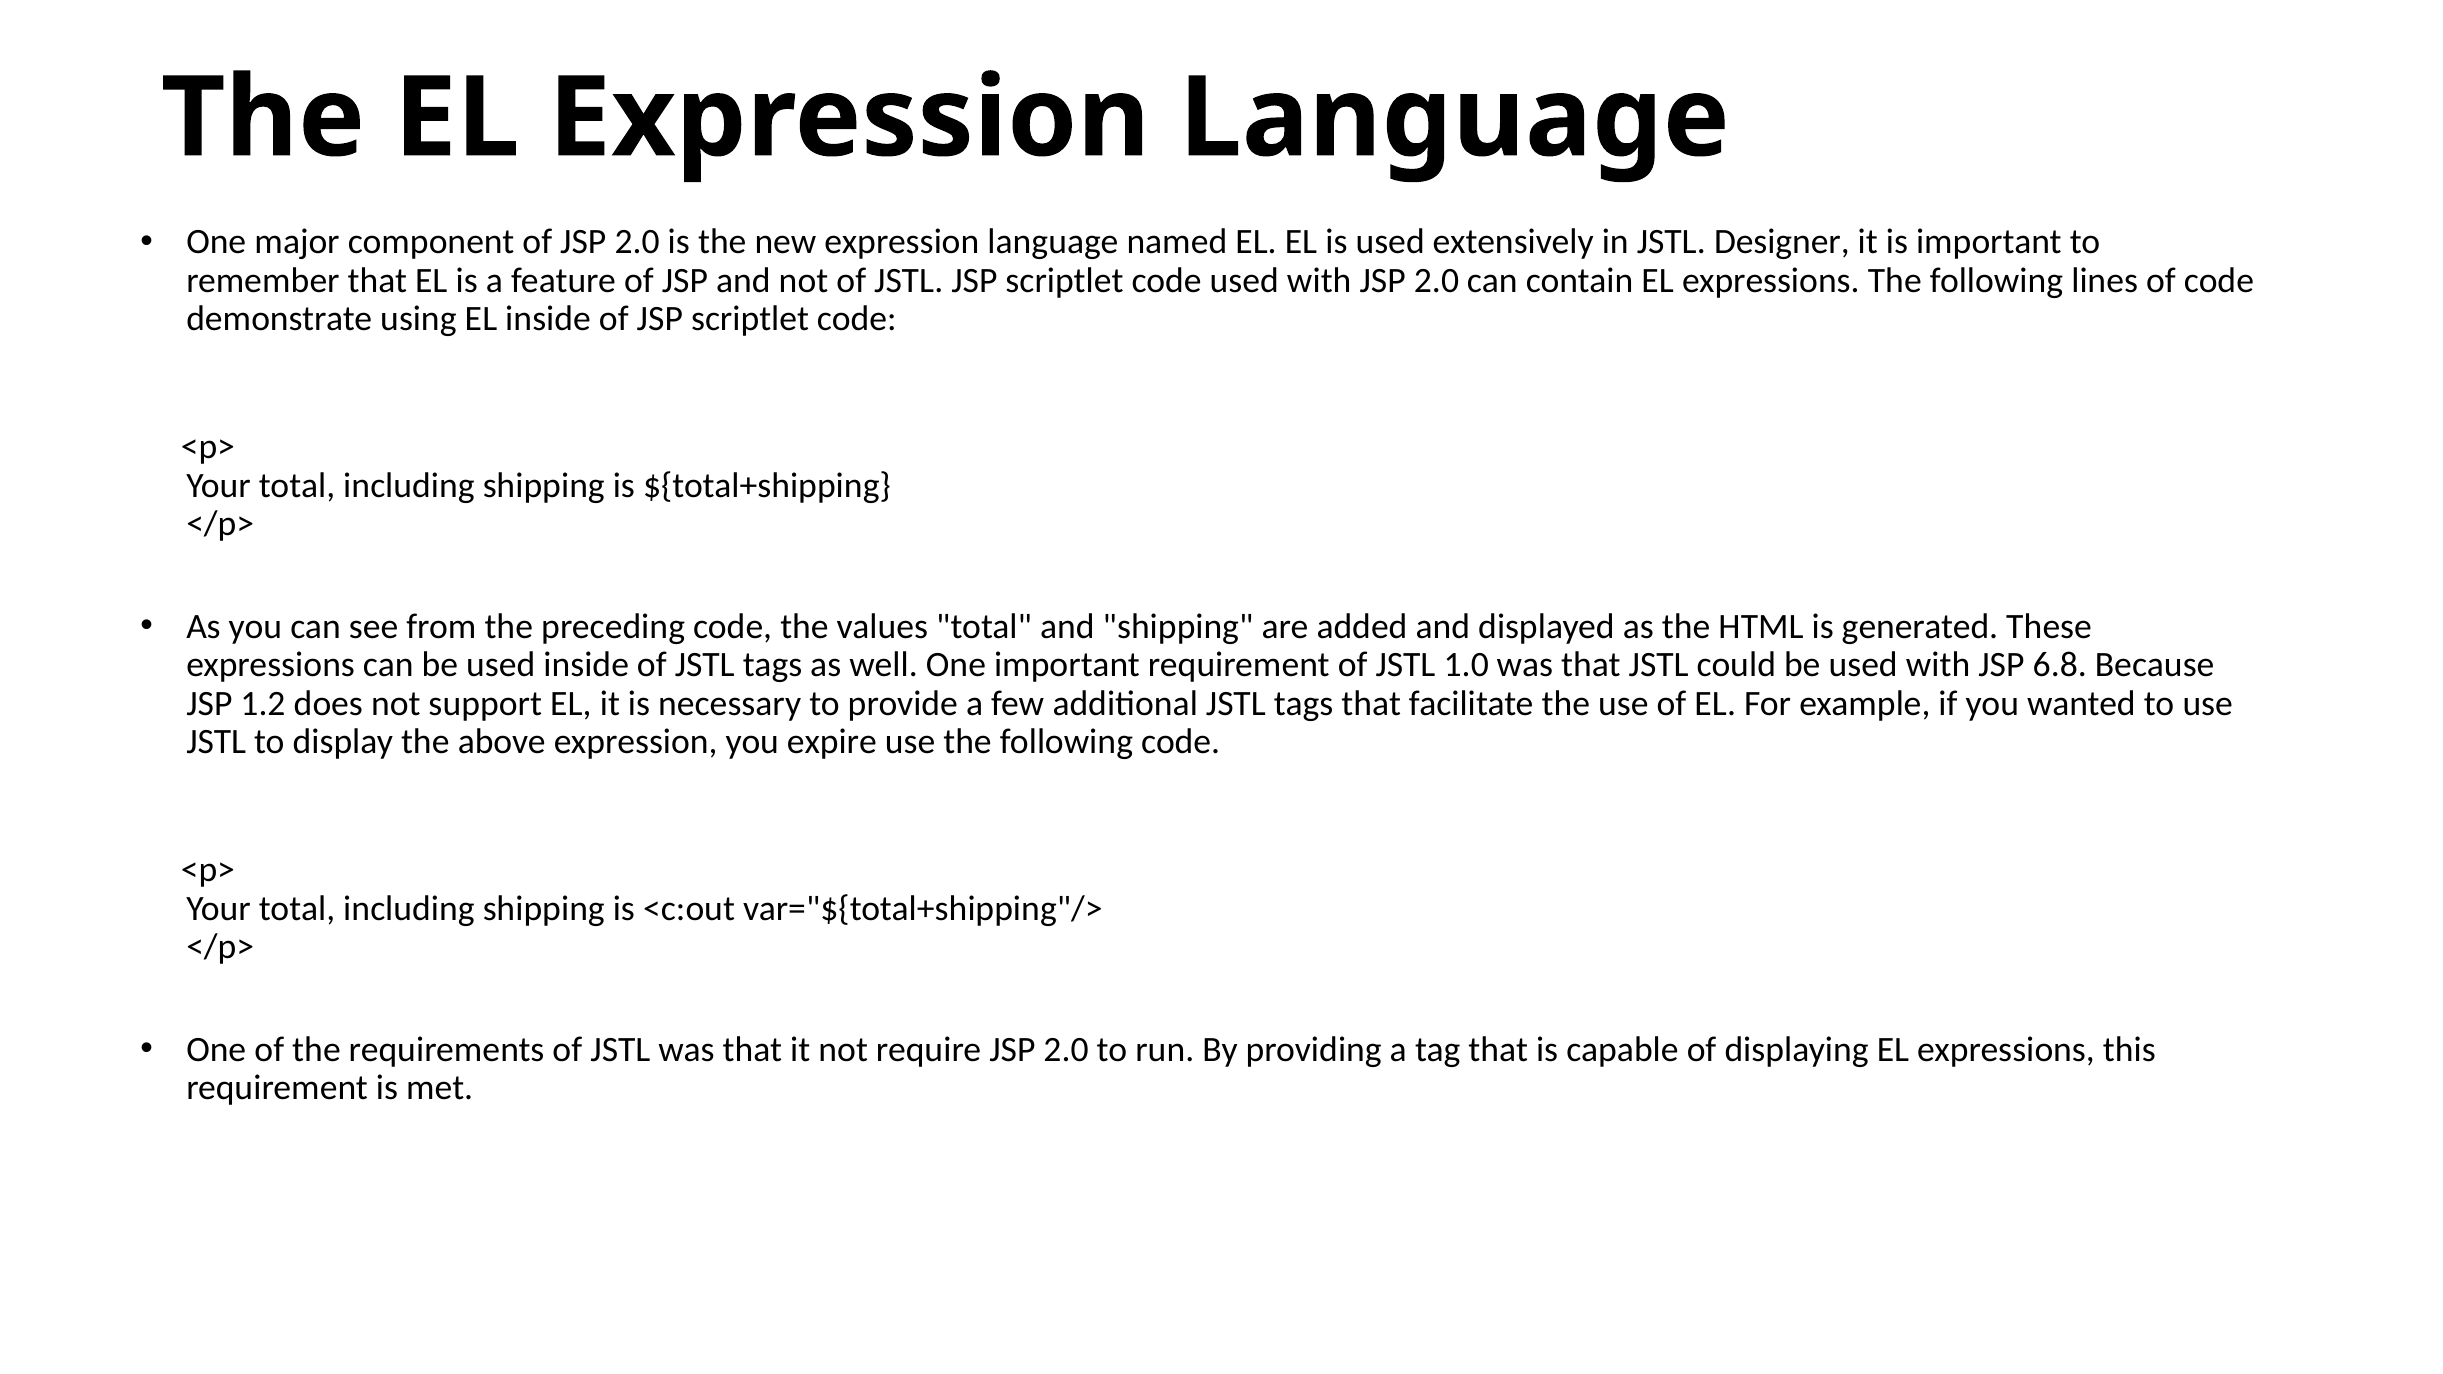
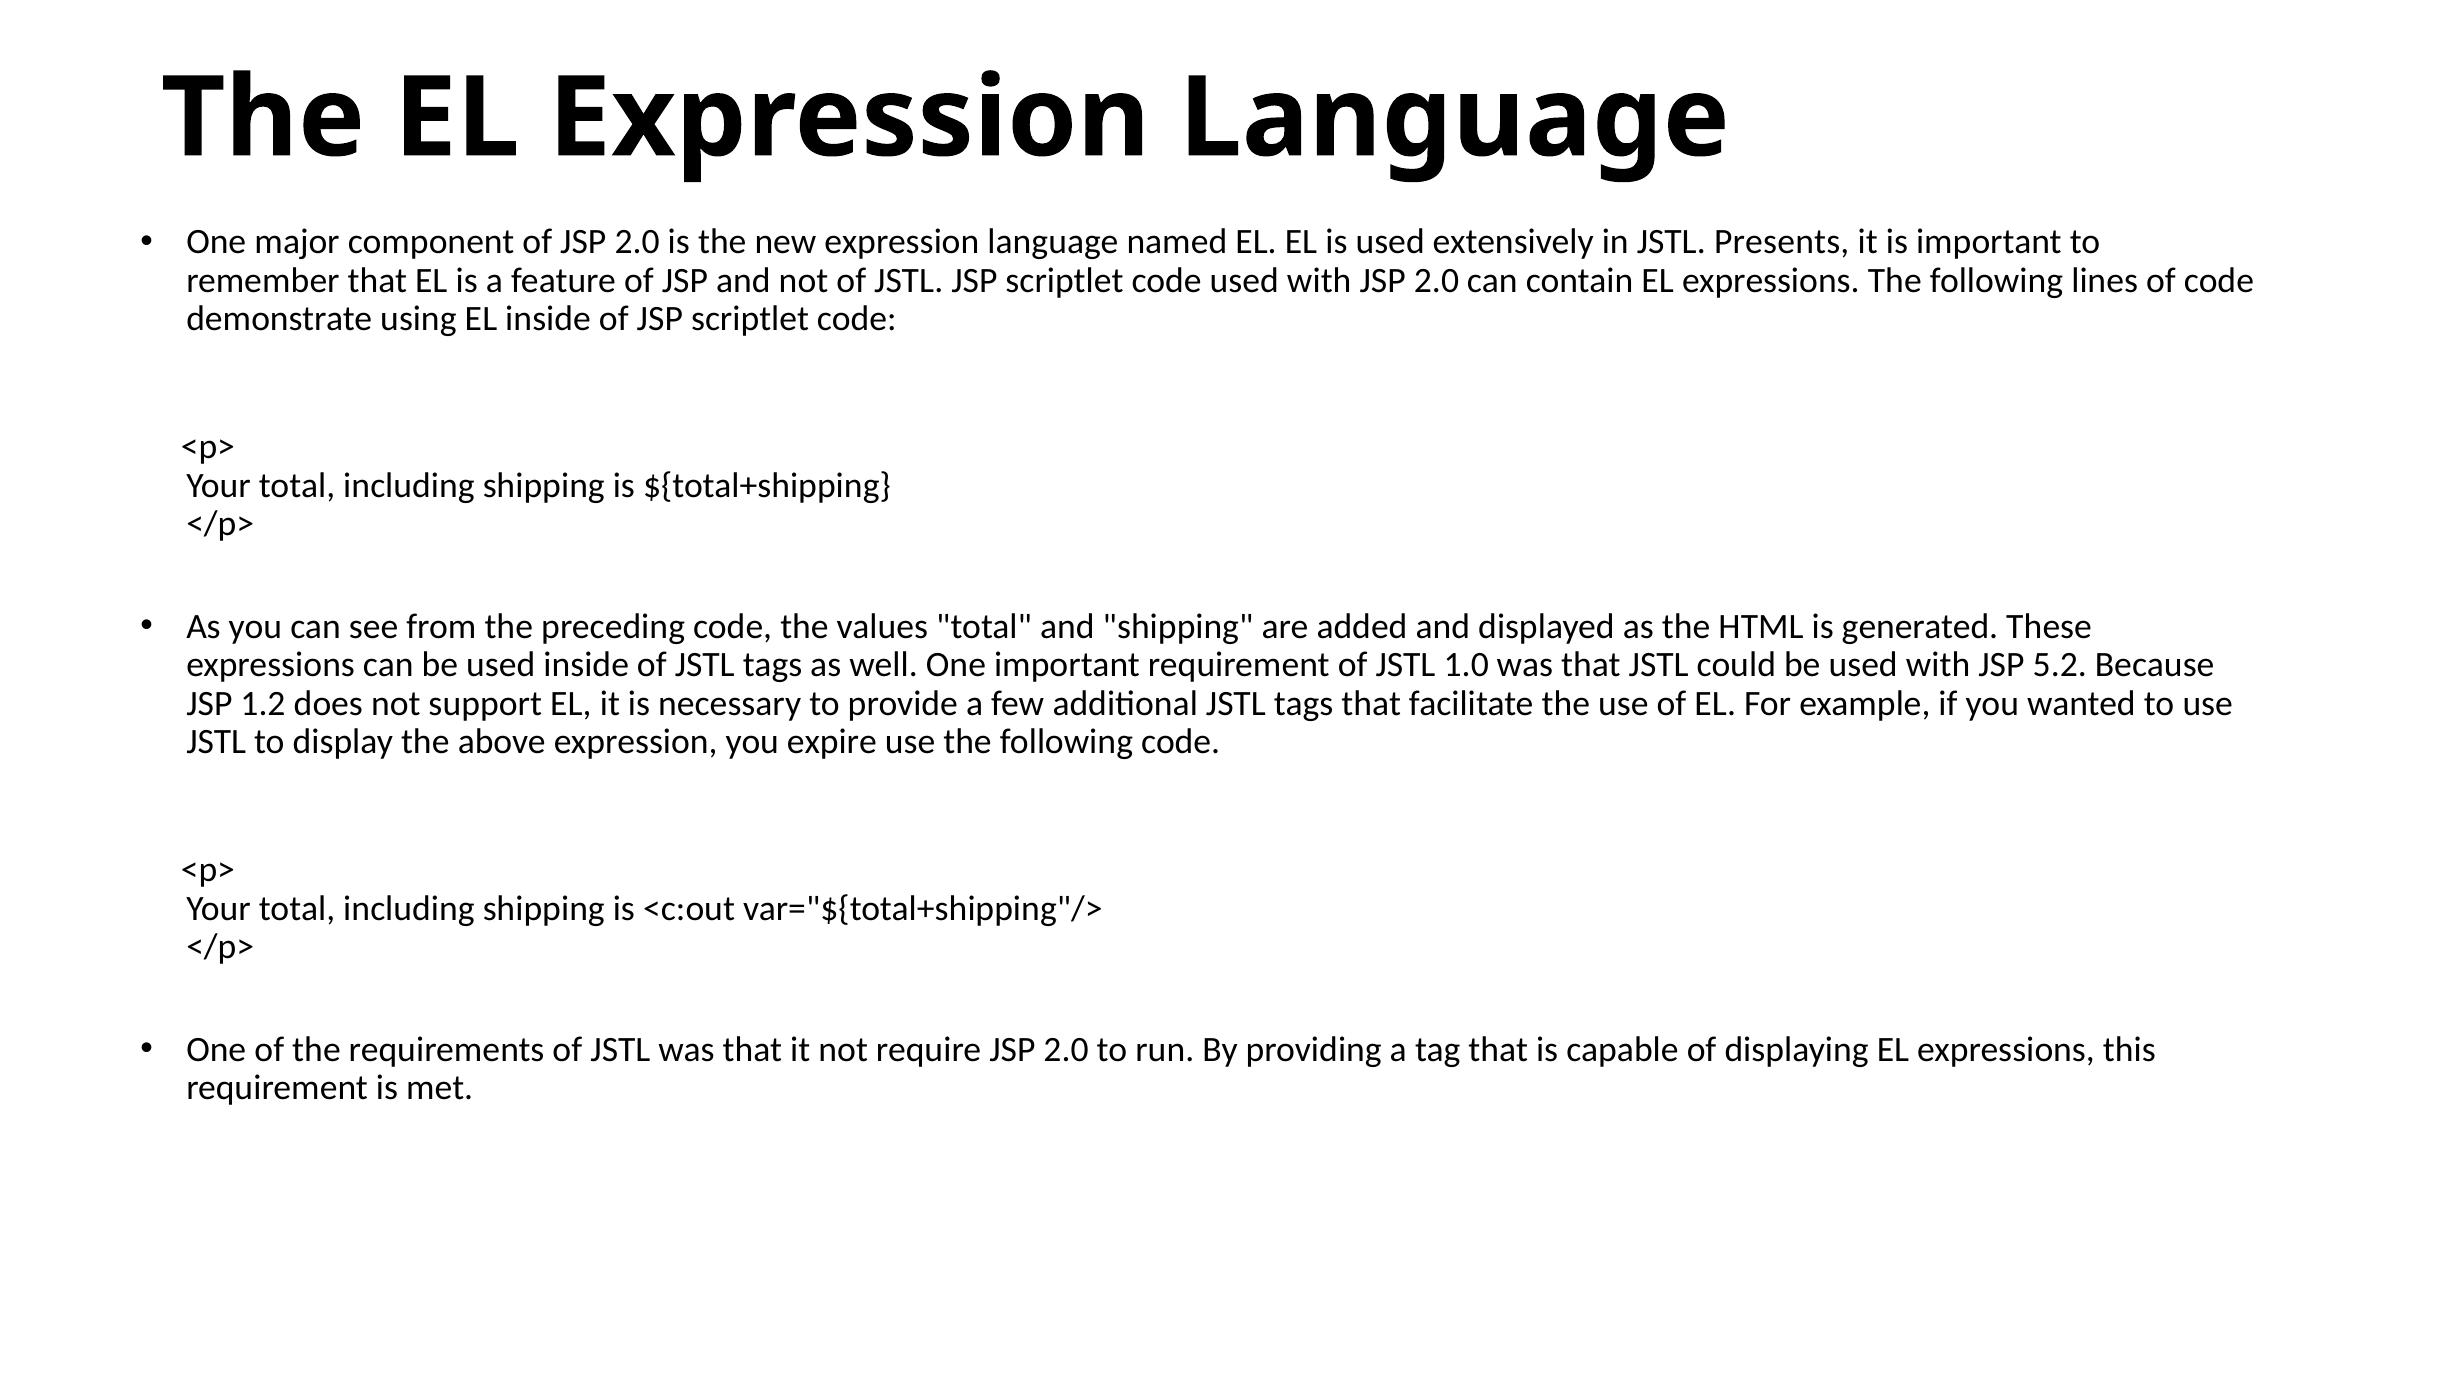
Designer: Designer -> Presents (1782, 242)
6.8: 6.8 -> 5.2 (2060, 665)
